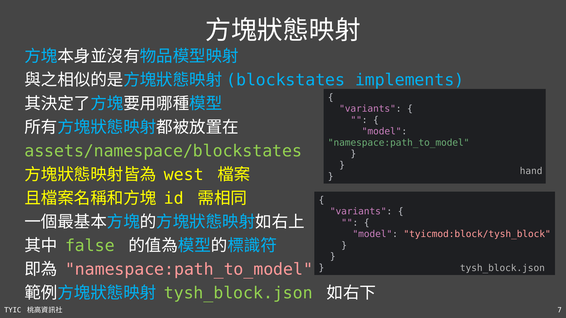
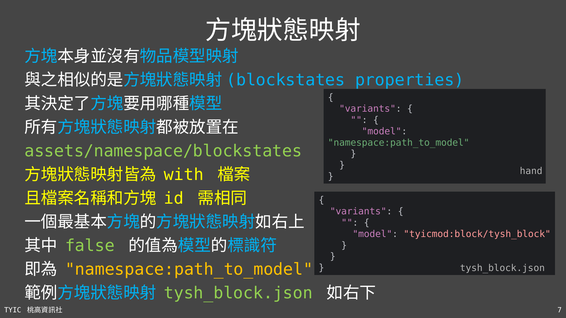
implements: implements -> properties (410, 80)
west: west -> with (184, 175)
namespace:path_to_model colour: pink -> yellow (189, 270)
